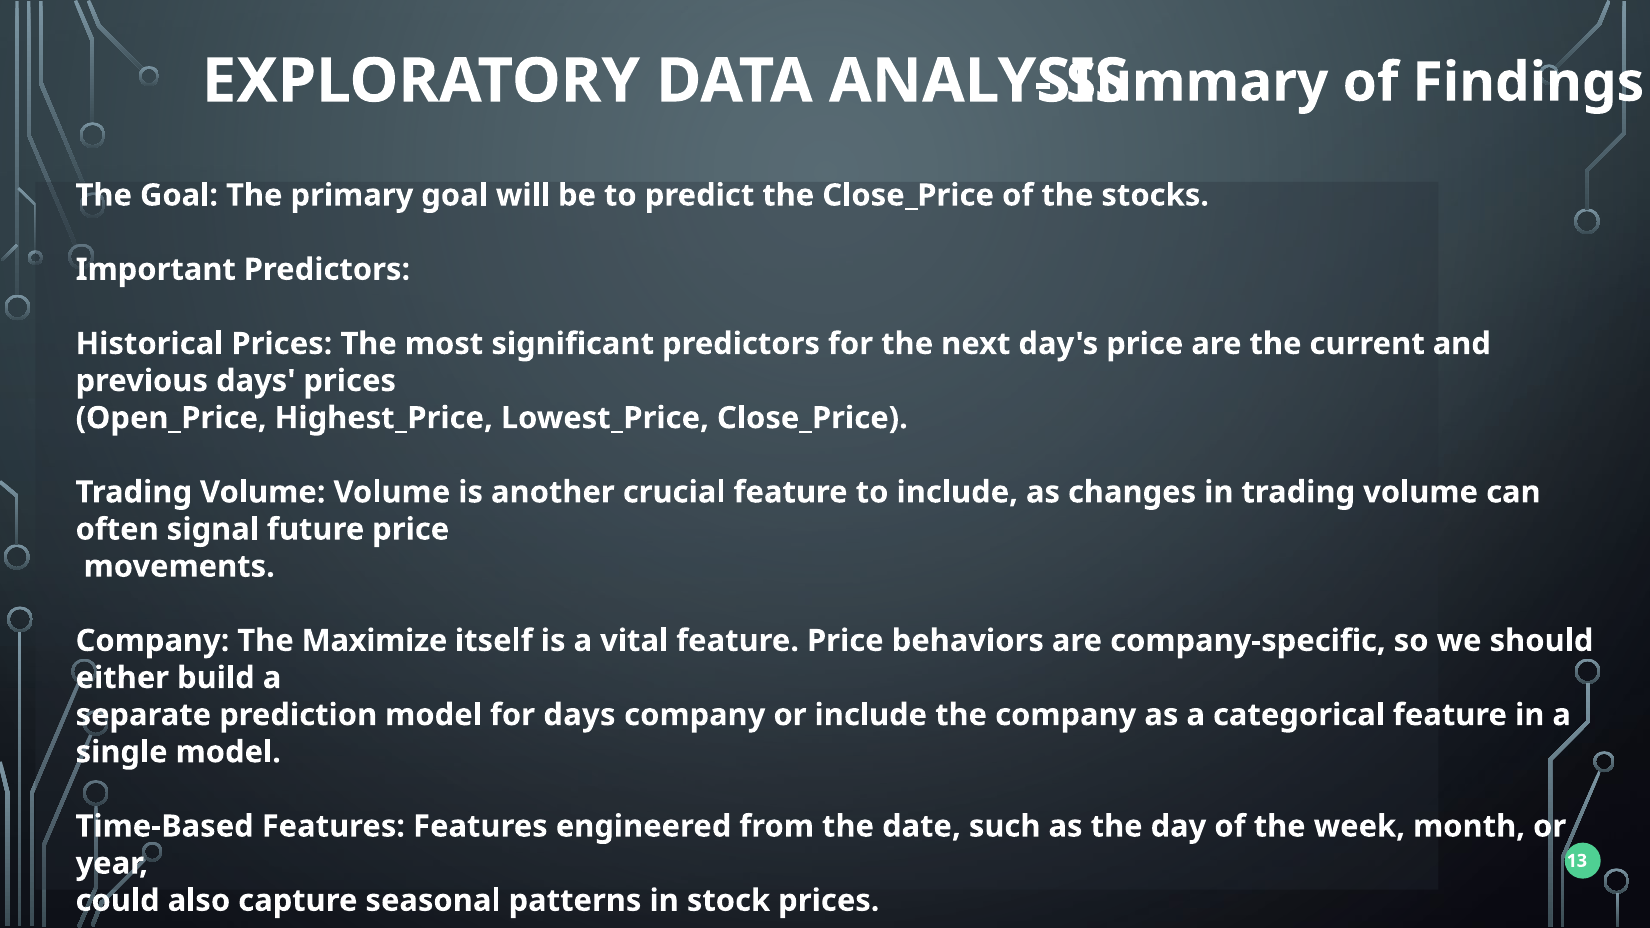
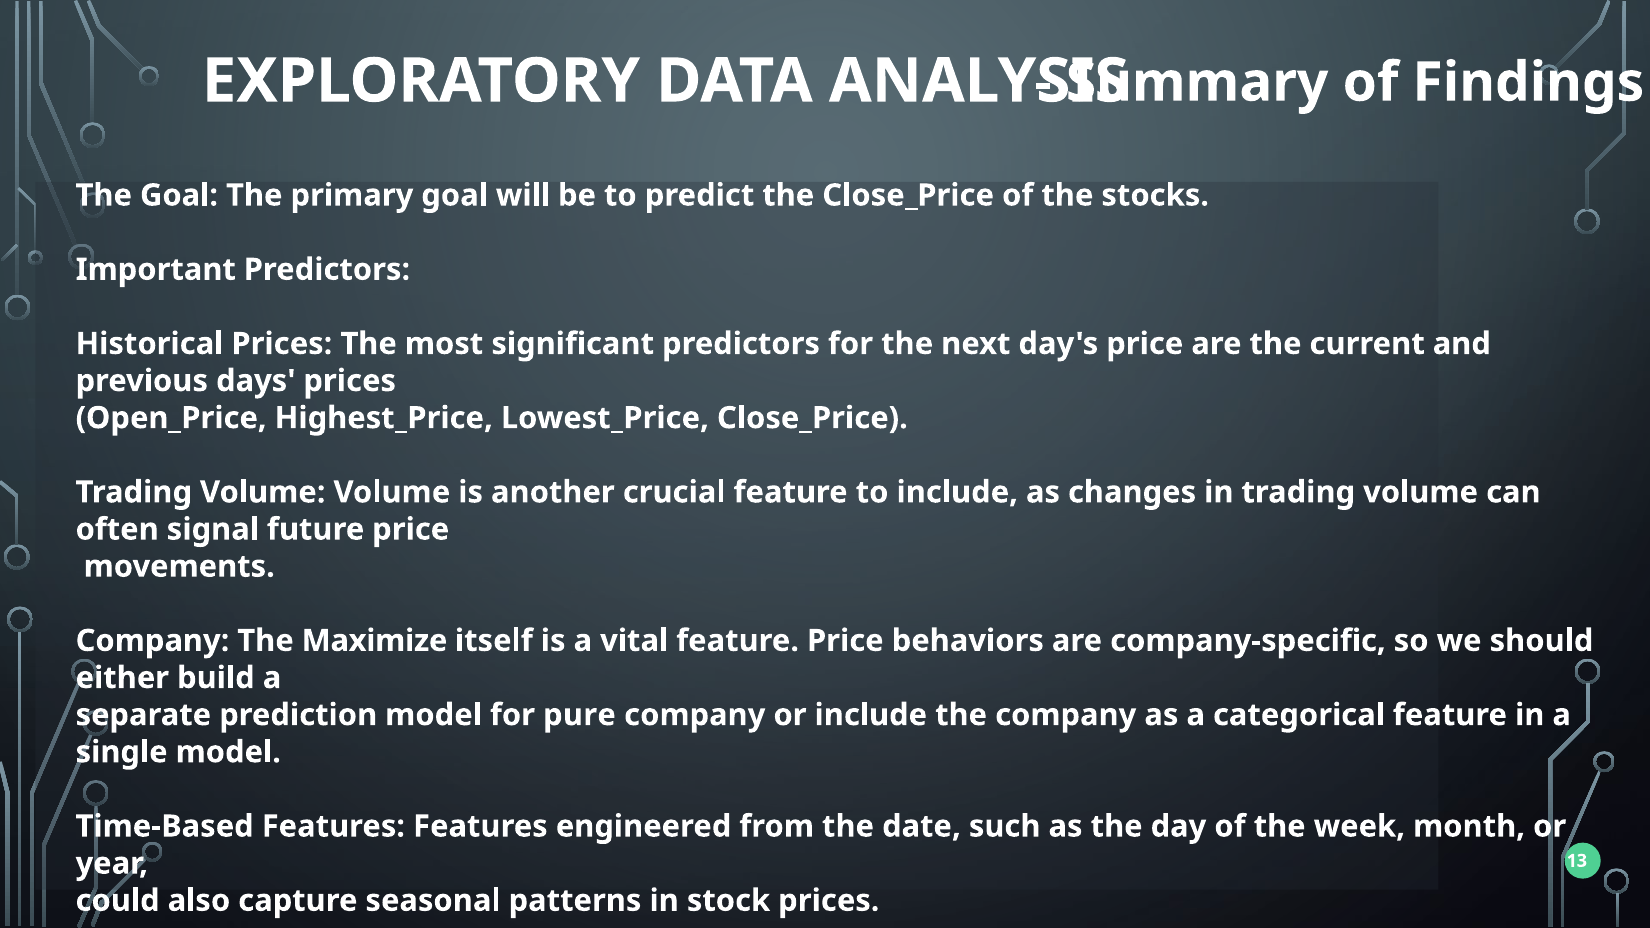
for days: days -> pure (579, 715)
